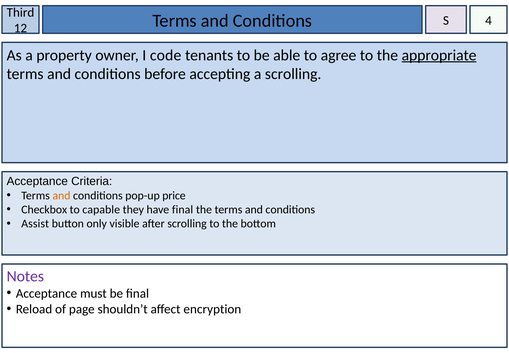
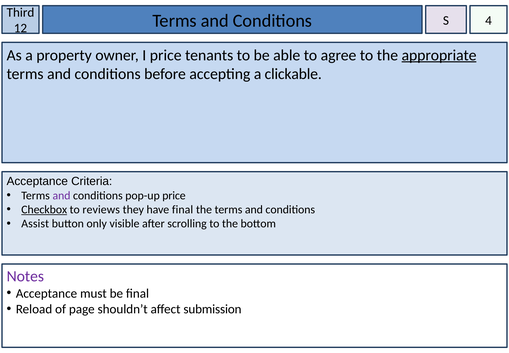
I code: code -> price (166, 55)
a scrolling: scrolling -> clickable (293, 74)
and colour: orange -> purple (61, 195)
Checkbox underline: none -> present (44, 209)
capable: capable -> reviews (101, 209)
encryption: encryption -> submission (212, 309)
